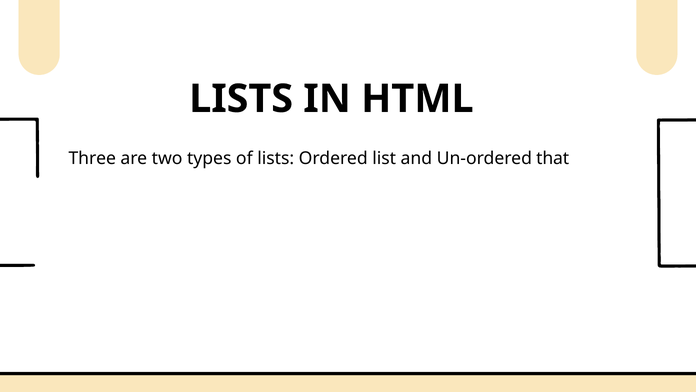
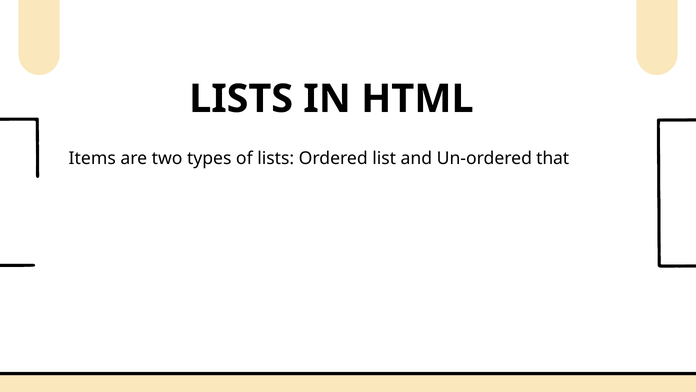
Three: Three -> Items (92, 158)
